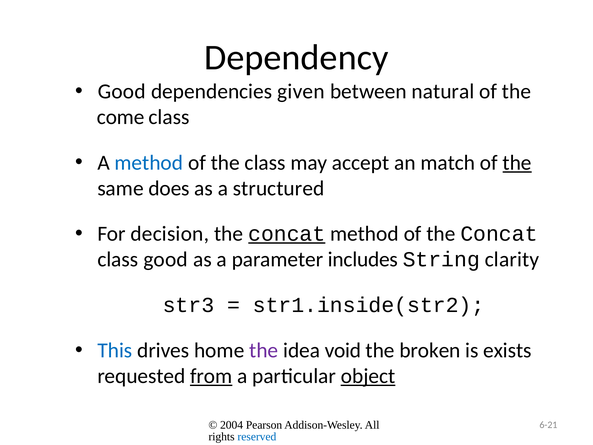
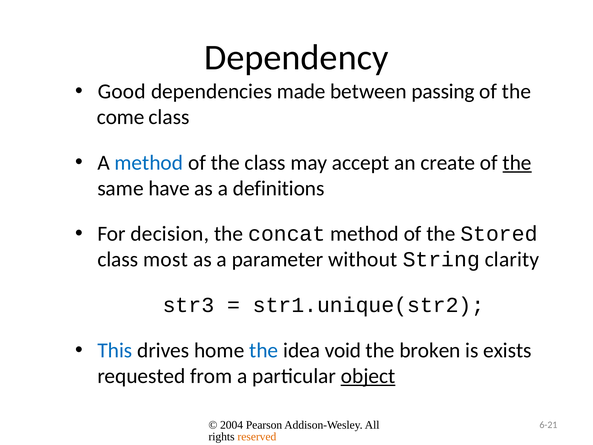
given: given -> made (301, 91)
natural: natural -> passing (443, 91)
match: match -> create (448, 163)
does: does -> have (169, 188)
structured: structured -> definitions (279, 188)
concat underline: present -> none (287, 234)
of the Concat: Concat -> Stored (499, 234)
class good: good -> most (166, 259)
includes: includes -> without (363, 259)
str1.inside(str2: str1.inside(str2 -> str1.unique(str2 (369, 305)
the colour: purple -> blue (264, 350)
from underline: present -> none (211, 376)
reserved colour: blue -> orange (257, 436)
